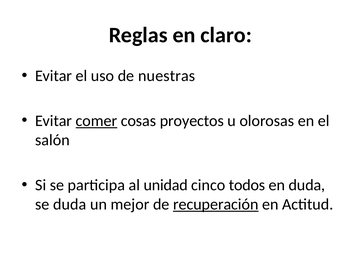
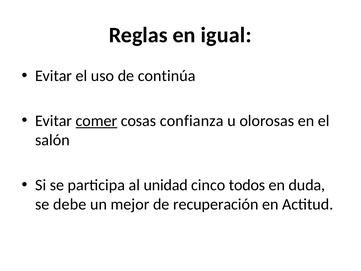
claro: claro -> igual (226, 35)
nuestras: nuestras -> continúa (167, 76)
proyectos: proyectos -> confianza (192, 121)
se duda: duda -> debe (70, 204)
recuperación underline: present -> none (216, 204)
